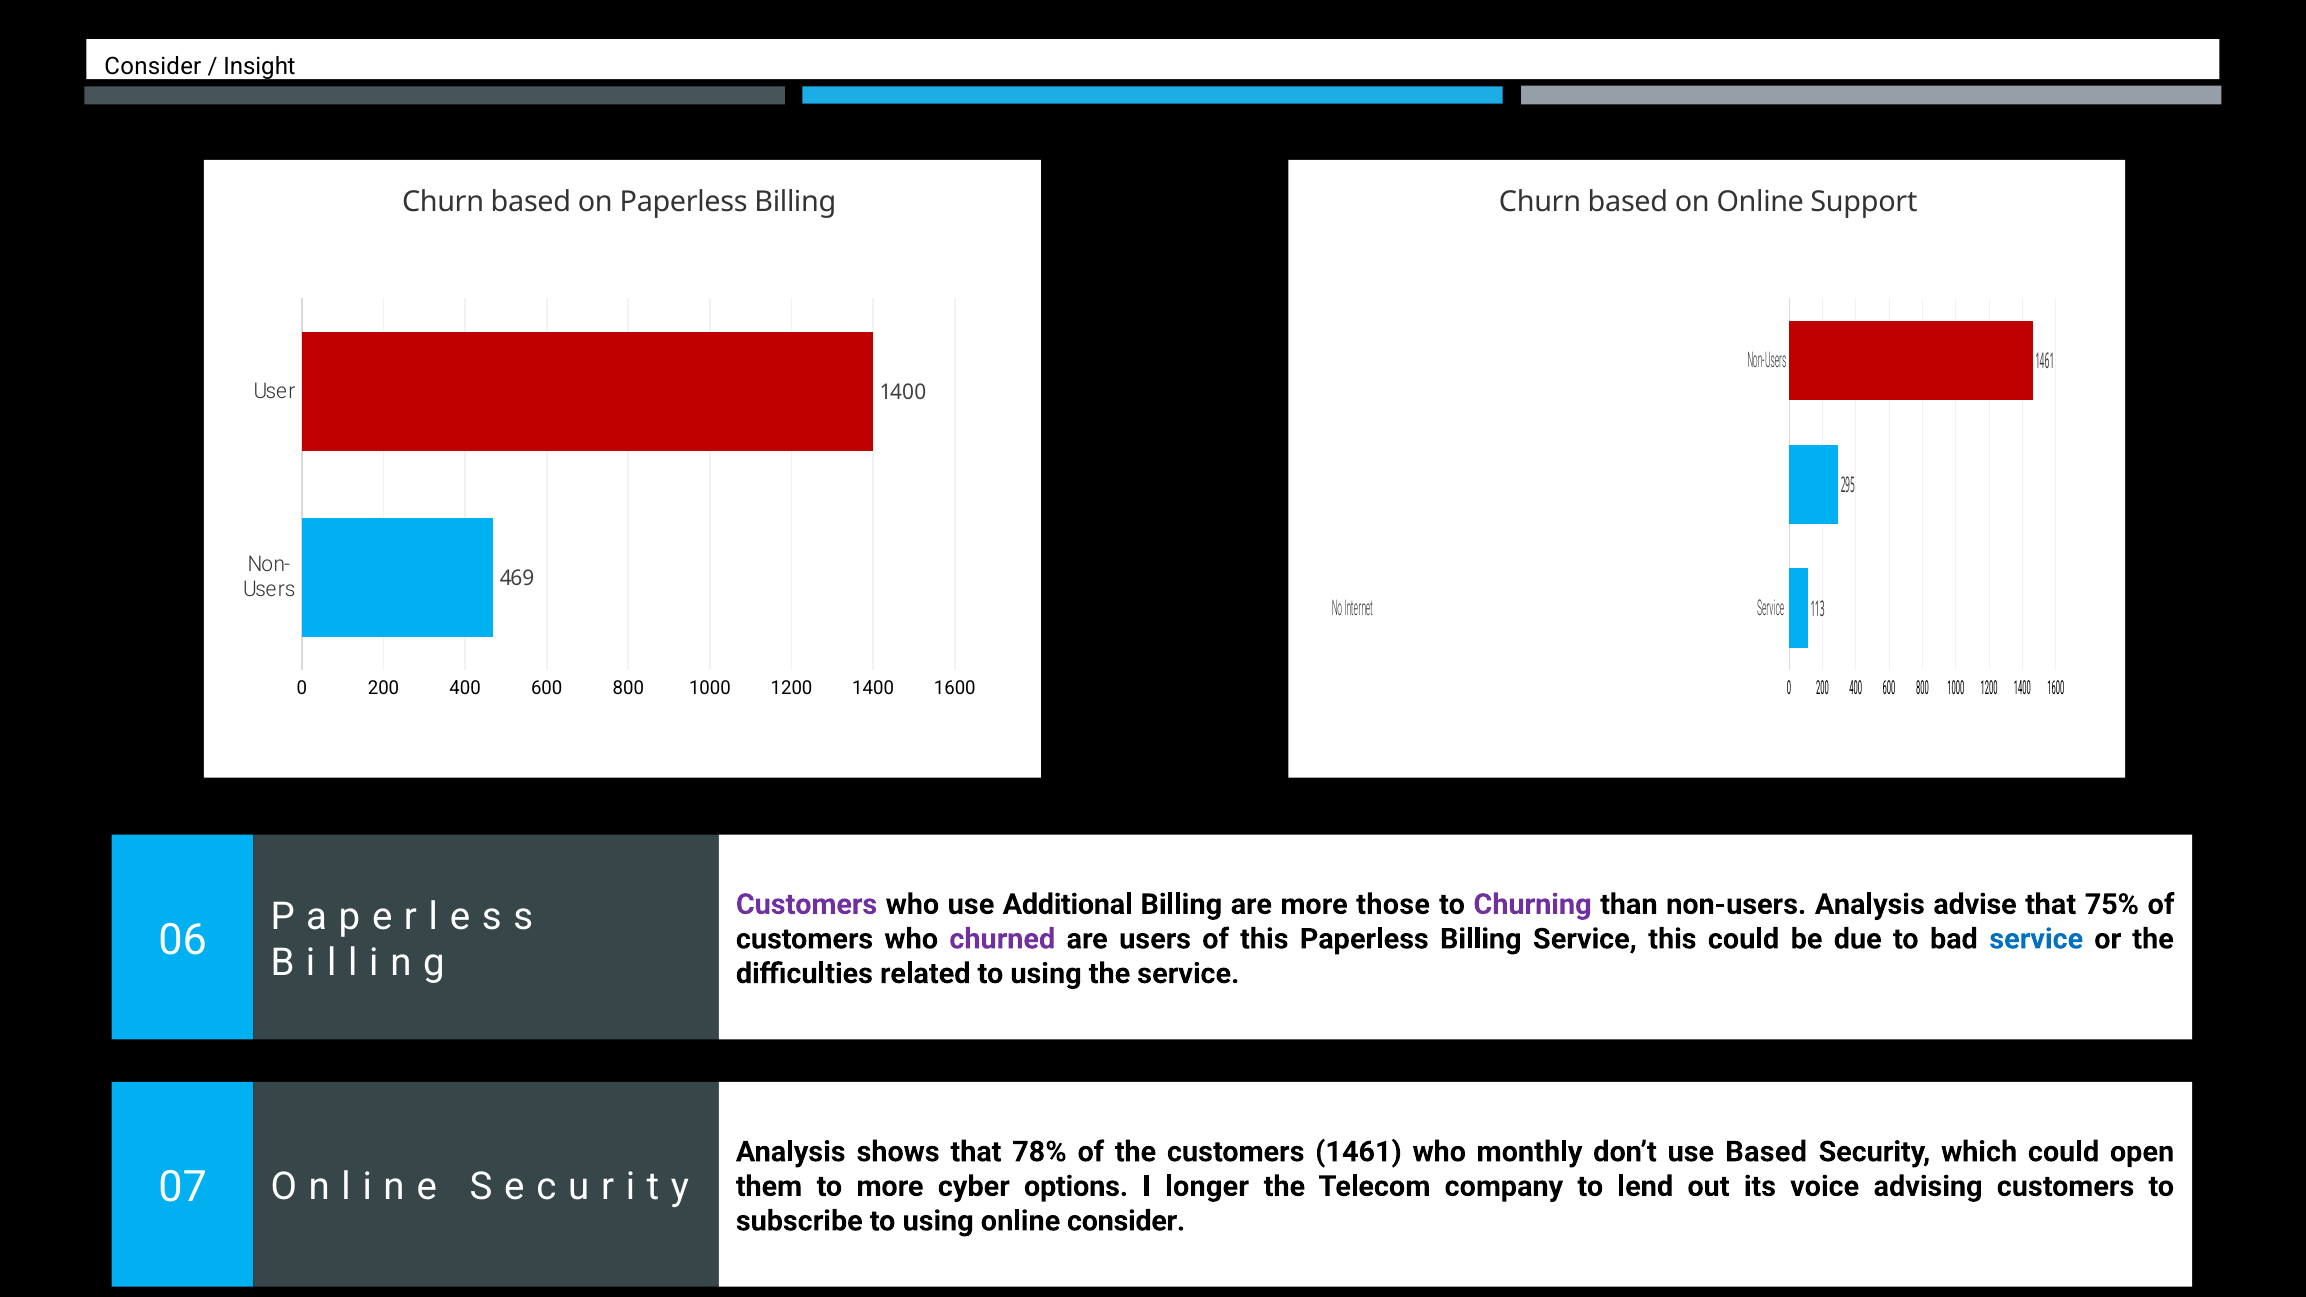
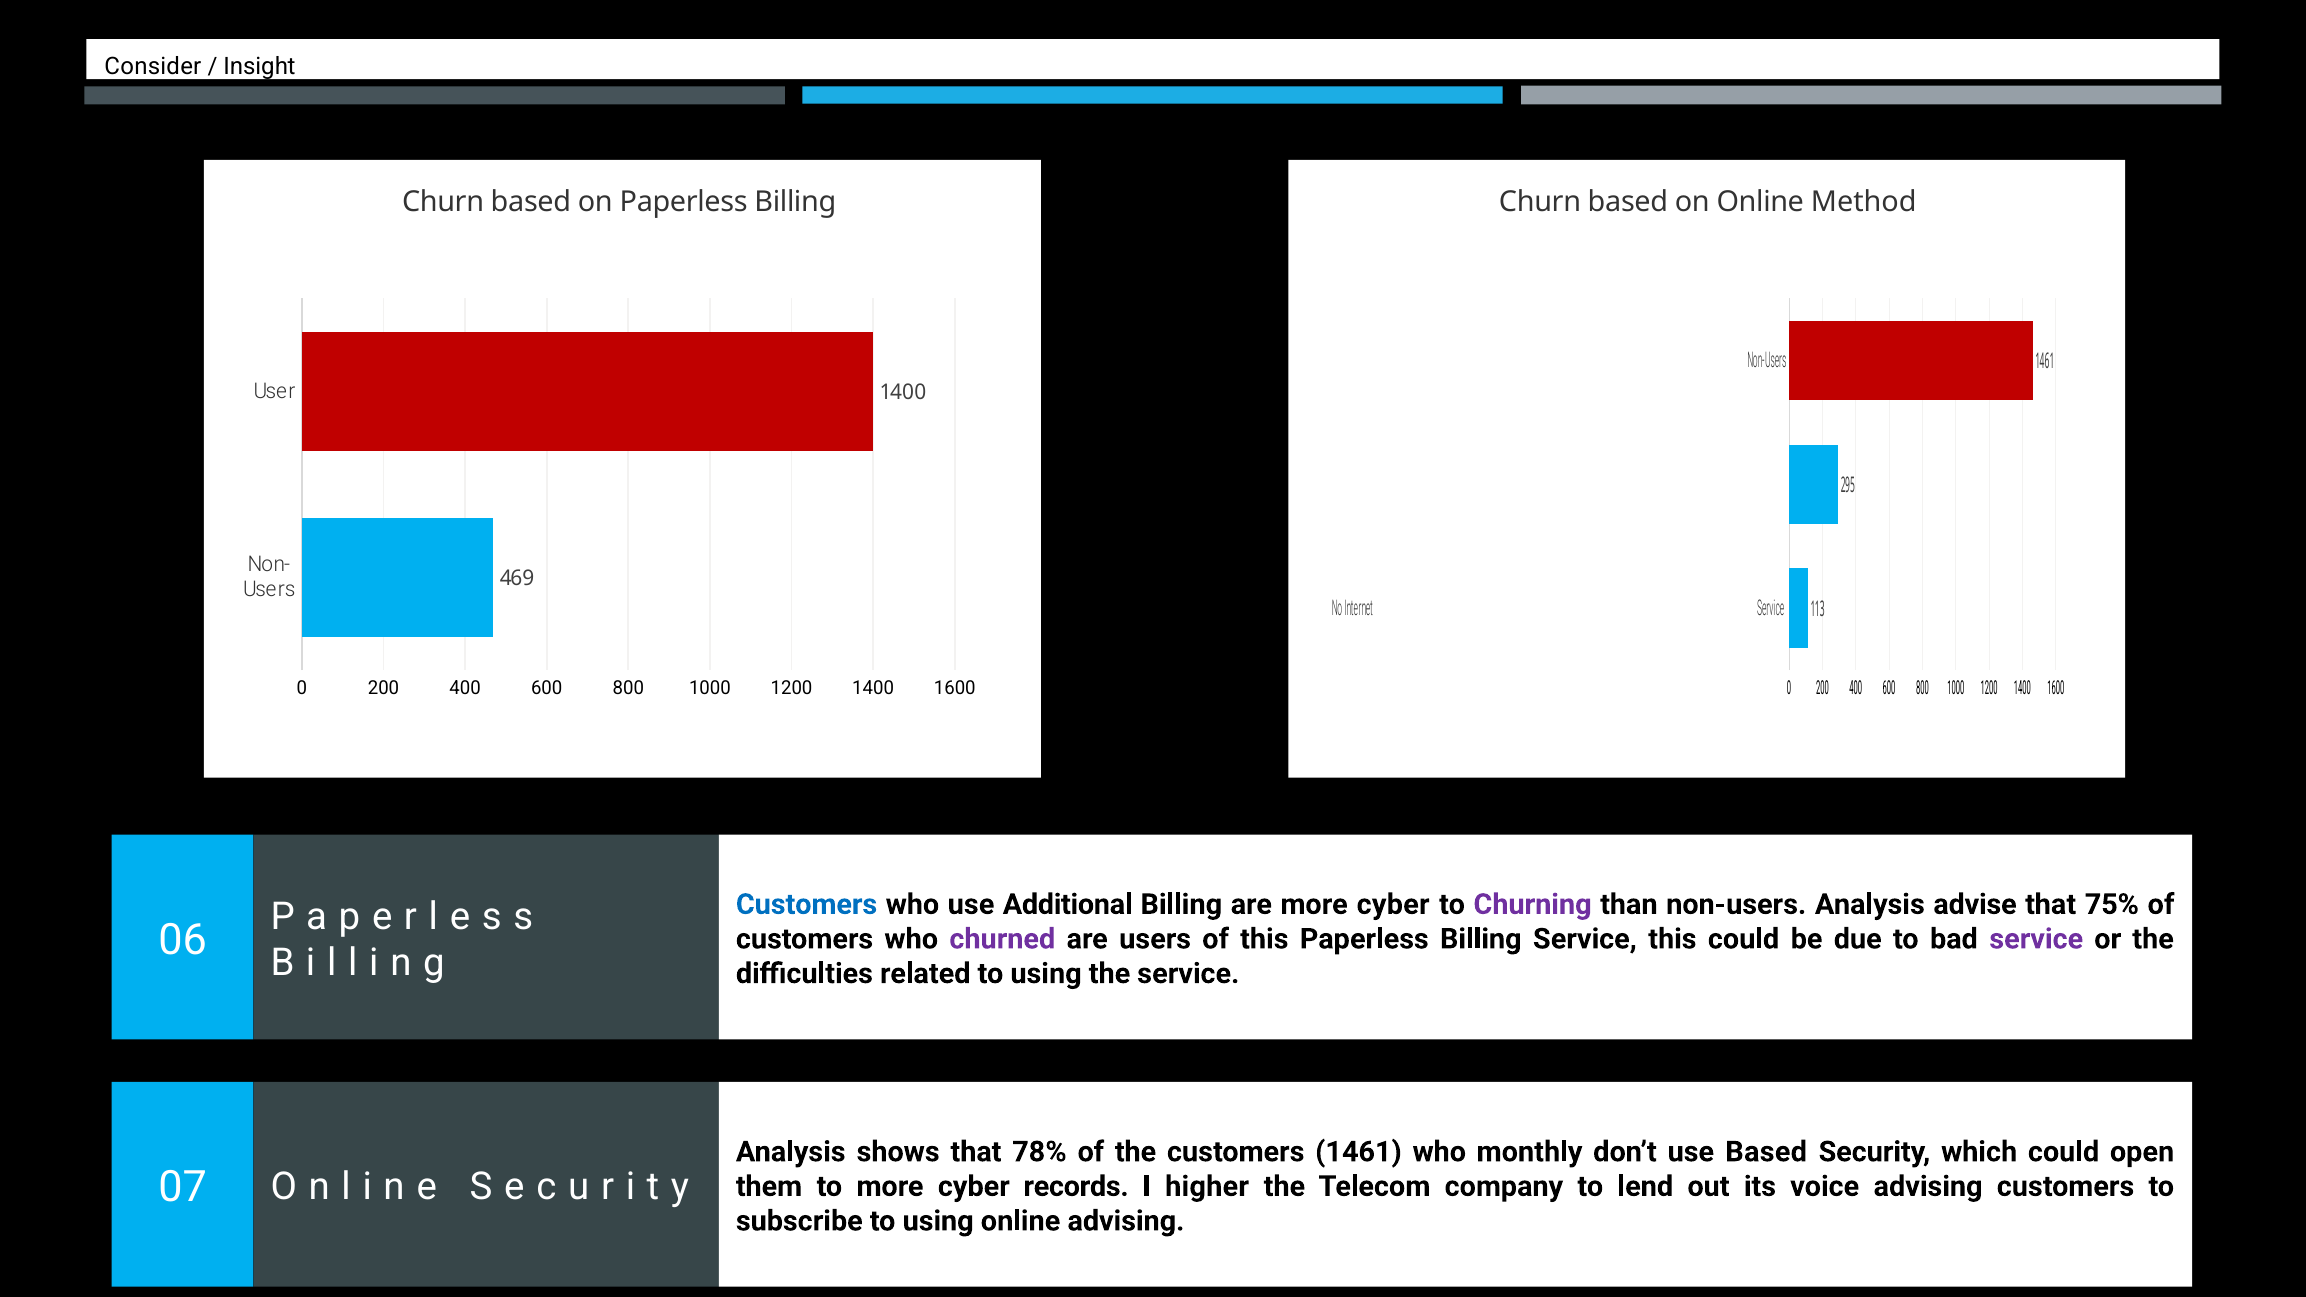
Support: Support -> Method (1864, 202)
Customers colour: purple -> blue (807, 904)
are more those: those -> cyber (1393, 904)
service colour: blue -> purple (2036, 939)
options: options -> records (1076, 1186)
longer: longer -> higher (1207, 1186)
online consider: consider -> advising (1126, 1221)
